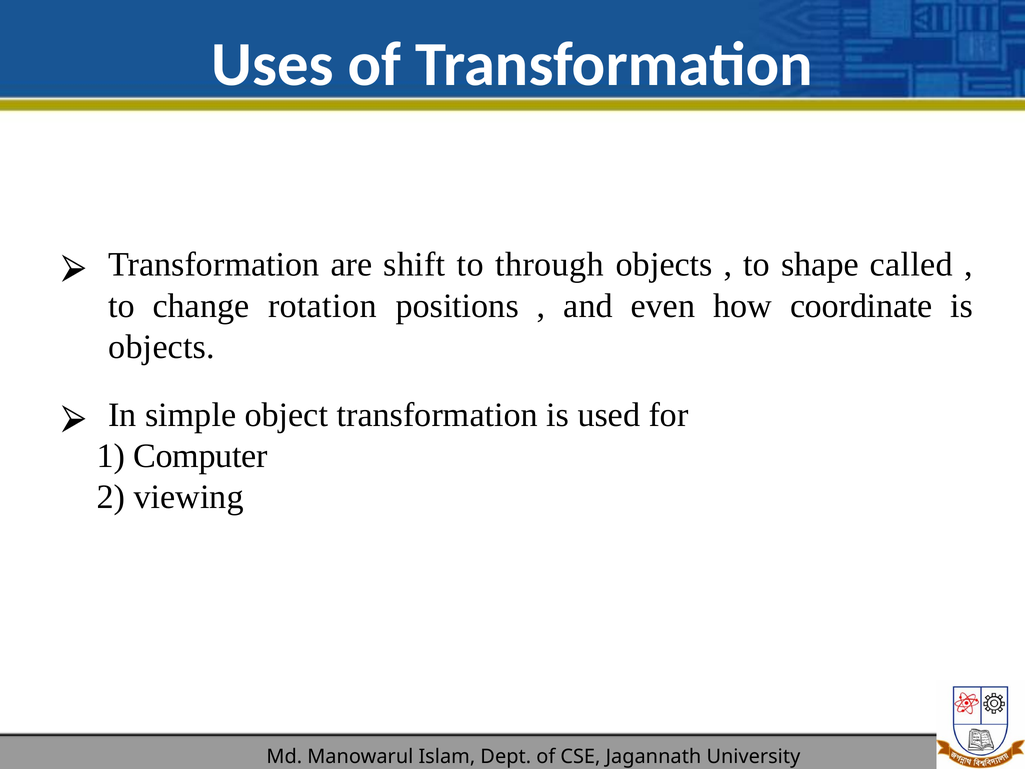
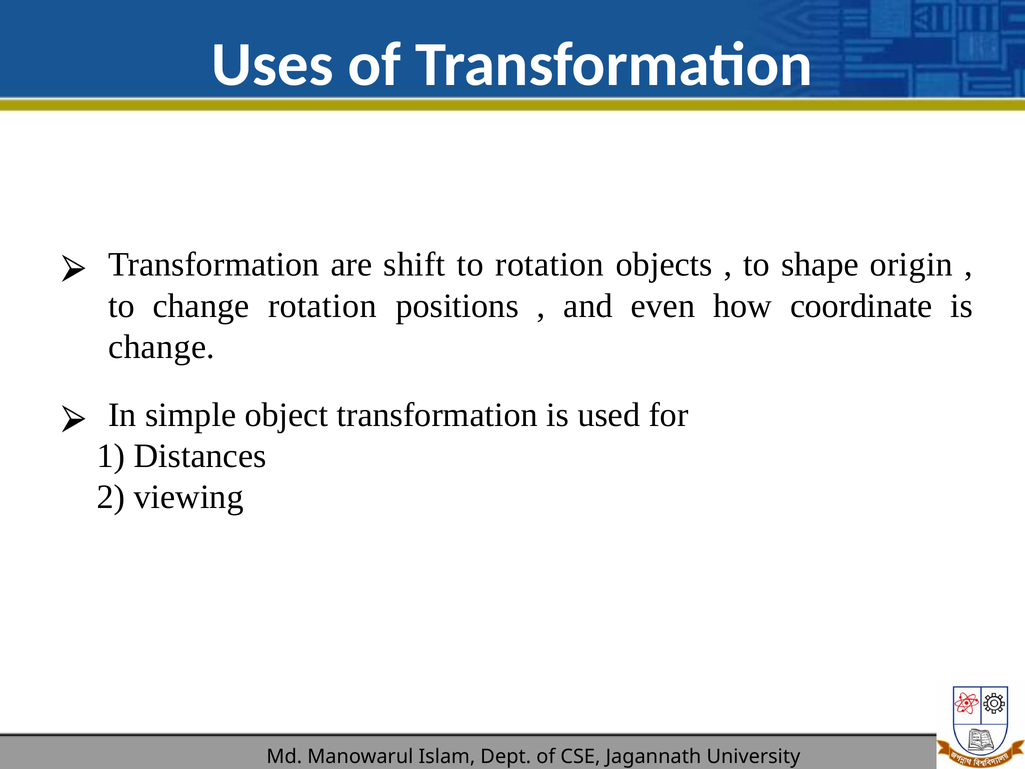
to through: through -> rotation (550, 265)
called: called -> origin (911, 265)
objects: objects -> change (162, 347)
Computer: Computer -> Distances (200, 456)
